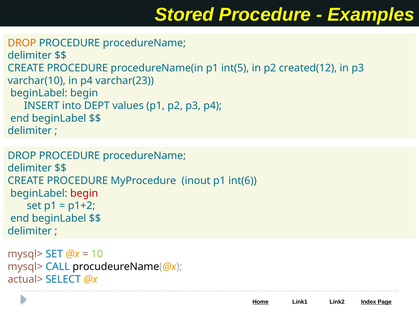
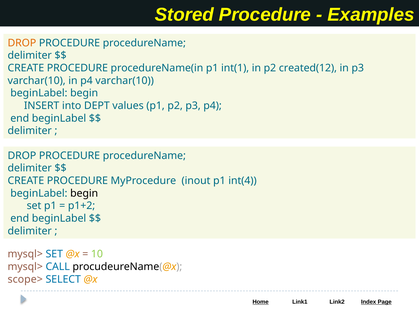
int(5: int(5 -> int(1 (235, 68)
p4 varchar(23: varchar(23 -> varchar(10 (125, 81)
int(6: int(6 -> int(4 (243, 181)
begin colour: red -> black (84, 193)
actual>: actual> -> scope> (25, 279)
